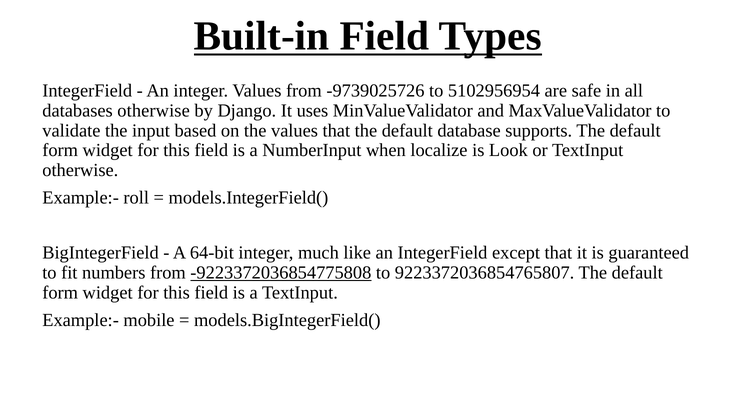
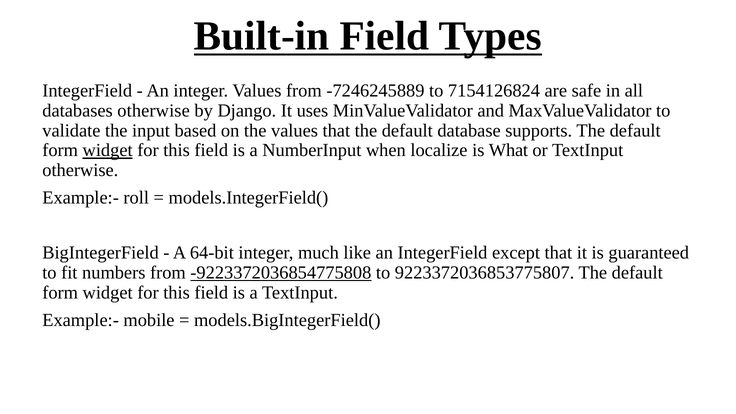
-9739025726: -9739025726 -> -7246245889 (375, 91)
5102956954: 5102956954 -> 7154126824 (494, 91)
widget underline: none -> present (108, 150)
Look: Look -> What (508, 150)
9223372036854765807: 9223372036854765807 -> 9223372036853775807 (485, 273)
